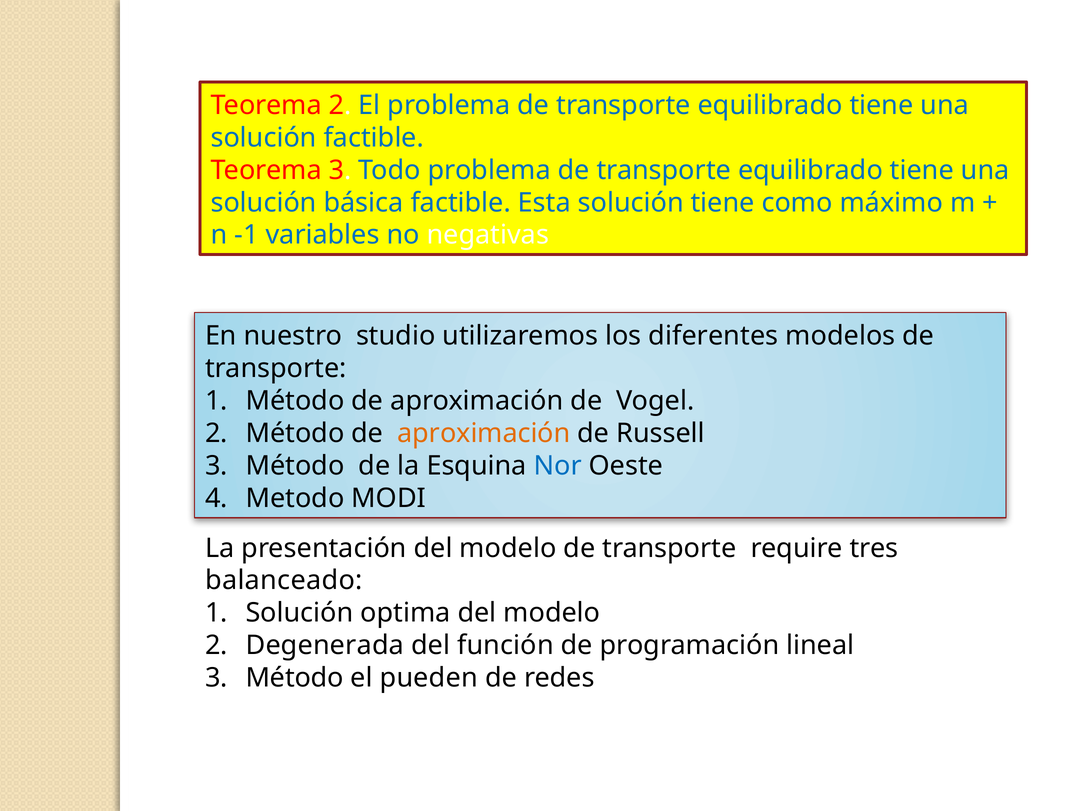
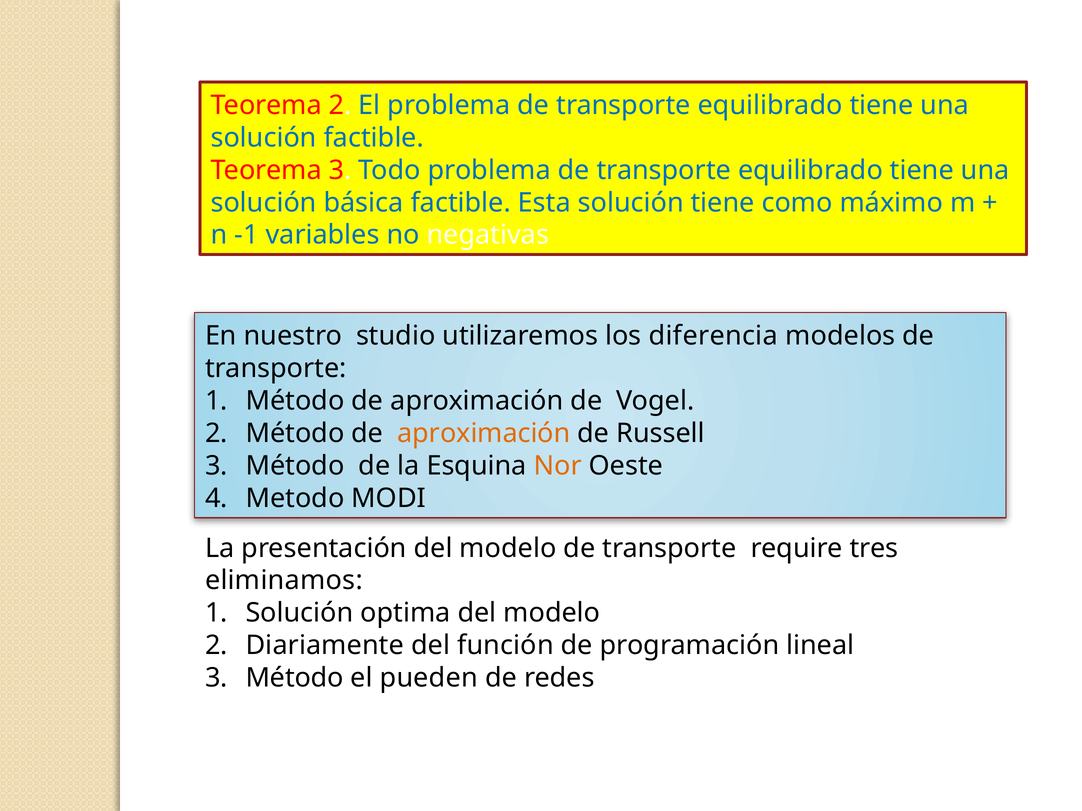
diferentes: diferentes -> diferencia (713, 336)
Nor colour: blue -> orange (558, 466)
balanceado: balanceado -> eliminamos (284, 581)
Degenerada: Degenerada -> Diariamente (325, 646)
